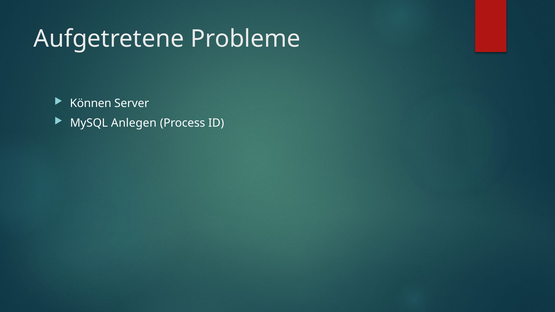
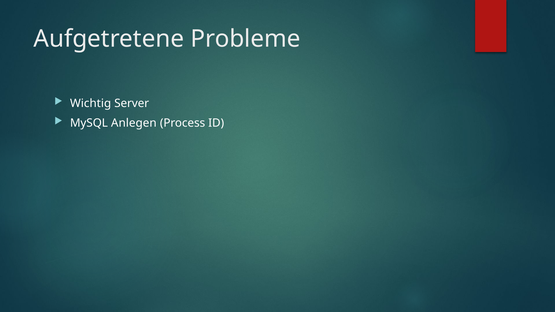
Können: Können -> Wichtig (91, 103)
